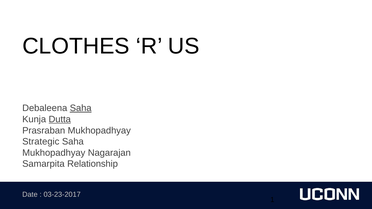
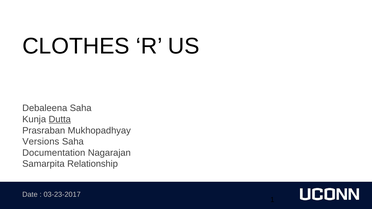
Saha underline: present -> none (81, 108)
Strategic: Strategic -> Versions (41, 142)
Mukhopadhyay: Mukhopadhyay -> Documentation (54, 153)
